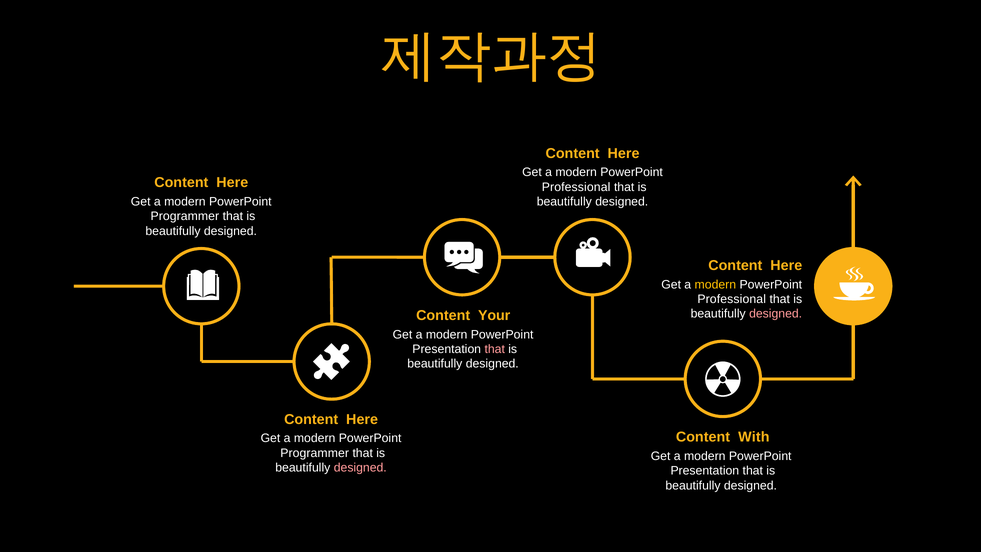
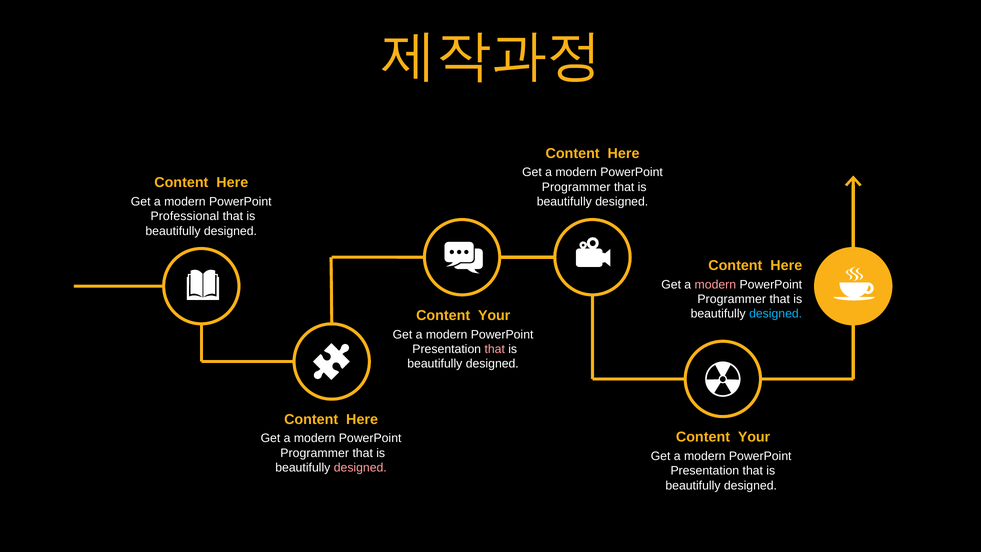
Professional: Professional -> Programmer (576, 187)
Programmer: Programmer -> Professional (185, 216)
modern colour: yellow -> pink (715, 284)
Professional: Professional -> Programmer (732, 299)
designed colour: pink -> light blue (776, 314)
With: With -> Your (754, 437)
